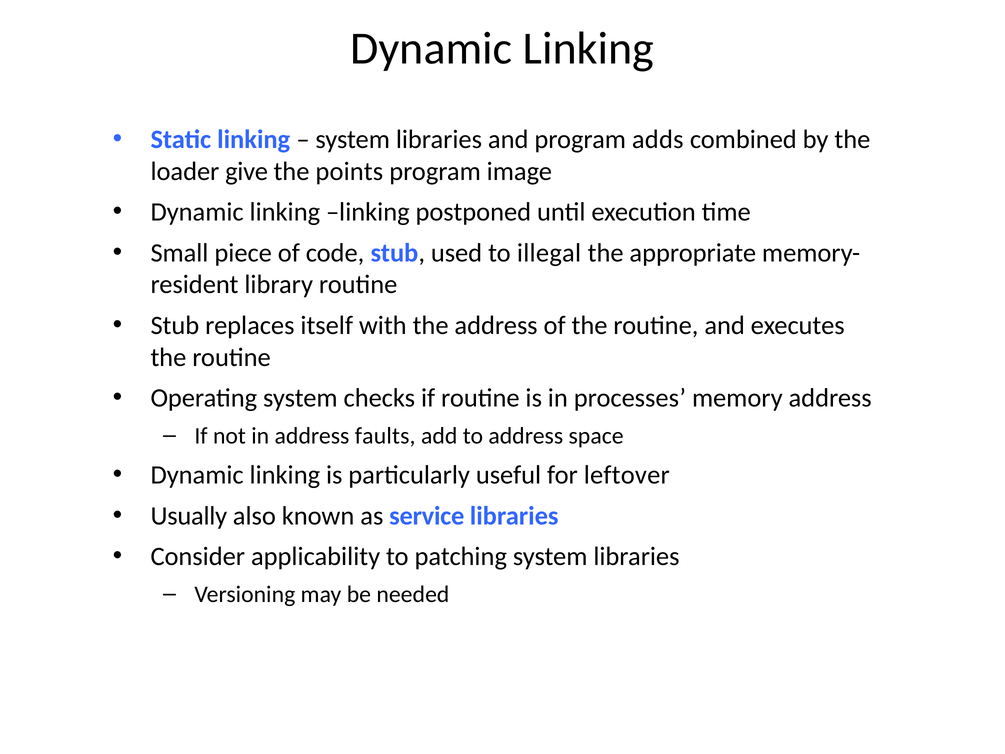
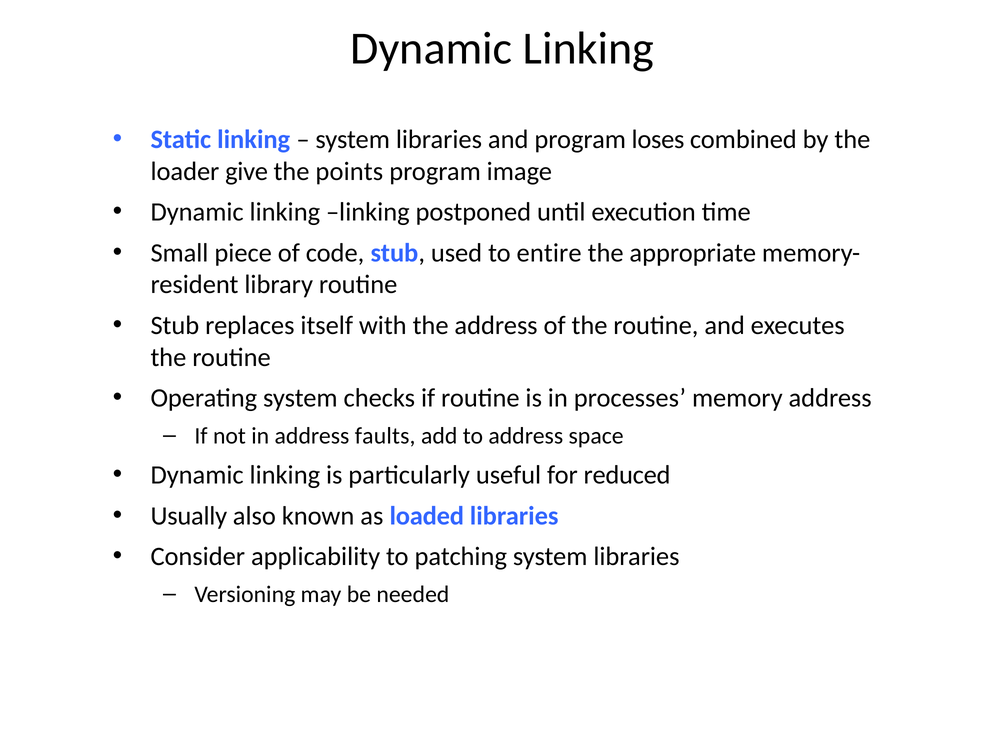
adds: adds -> loses (658, 140)
illegal: illegal -> entire (549, 253)
leftover: leftover -> reduced (627, 475)
service: service -> loaded (427, 516)
